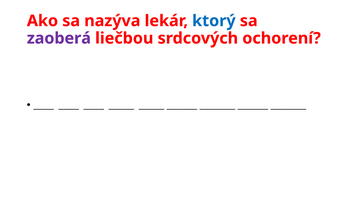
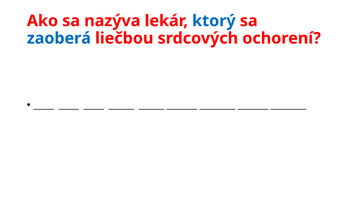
zaoberá colour: purple -> blue (59, 38)
